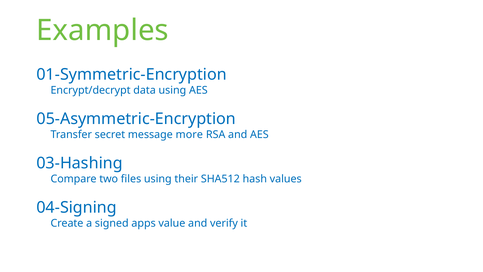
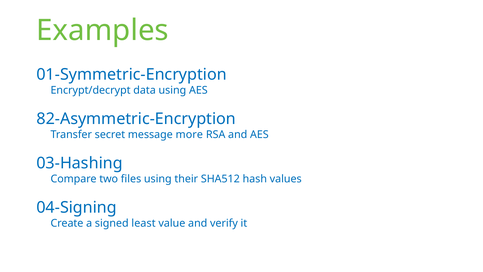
05-Asymmetric-Encryption: 05-Asymmetric-Encryption -> 82-Asymmetric-Encryption (136, 119)
apps: apps -> least (144, 223)
